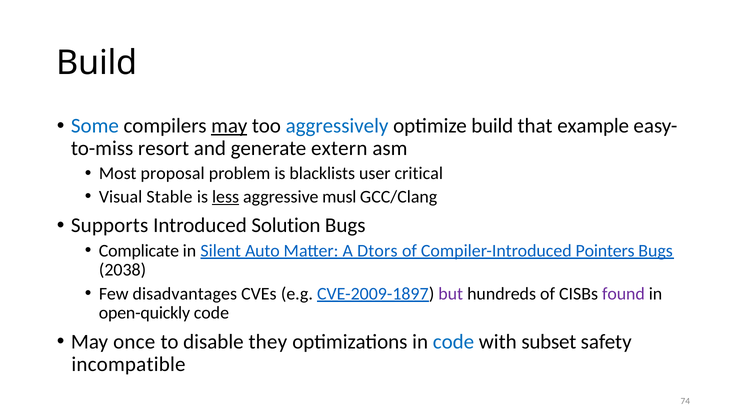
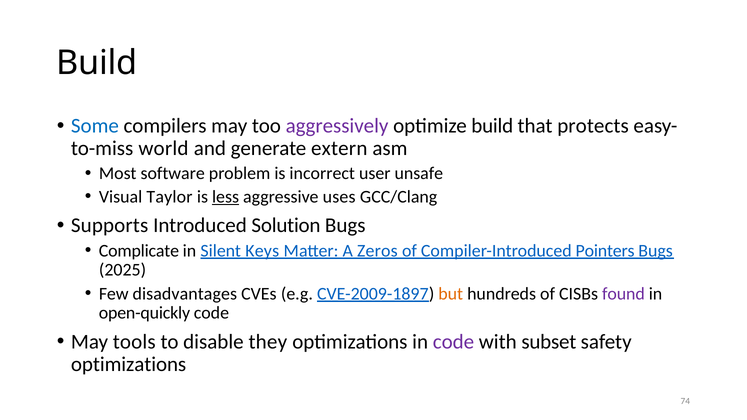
may underline: present -> none (229, 126)
aggressively colour: blue -> purple (337, 126)
example: example -> protects (593, 126)
resort: resort -> world (163, 149)
proposal: proposal -> software (173, 174)
blacklists: blacklists -> incorrect (322, 174)
critical: critical -> unsafe (419, 174)
Stable: Stable -> Taylor (169, 197)
musl: musl -> uses (339, 197)
Auto: Auto -> Keys (262, 251)
Dtors: Dtors -> Zeros (377, 251)
2038: 2038 -> 2025 (123, 270)
but colour: purple -> orange (451, 294)
once: once -> tools (134, 342)
code colour: blue -> purple (453, 342)
incompatible: incompatible -> optimizations (129, 365)
